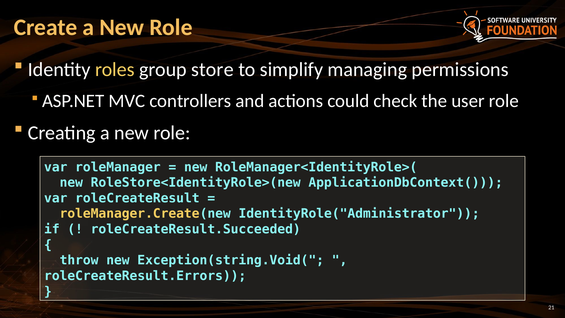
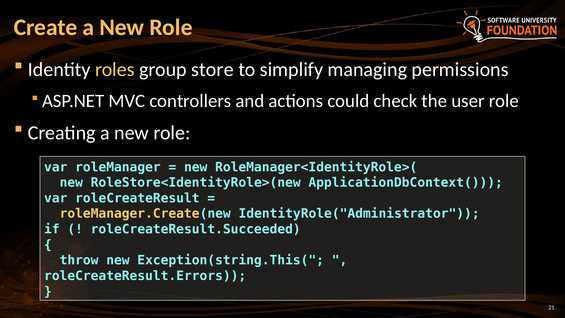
Exception(string.Void(: Exception(string.Void( -> Exception(string.This( (231, 260)
